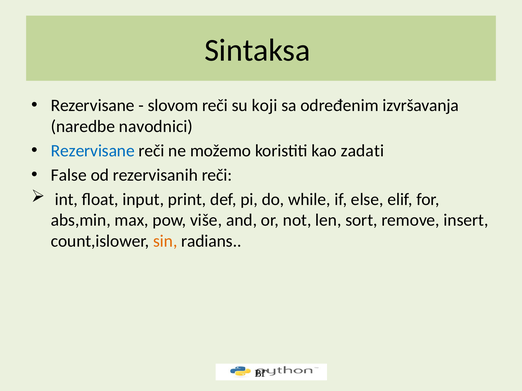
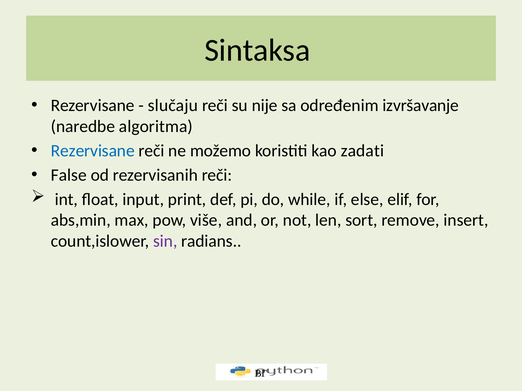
slovom: slovom -> slučaju (173, 106)
koji: koji -> nije (265, 106)
izvršavanja: izvršavanja -> izvršavanje (421, 106)
navodnici: navodnici -> algoritma (156, 127)
sin colour: orange -> purple (165, 241)
